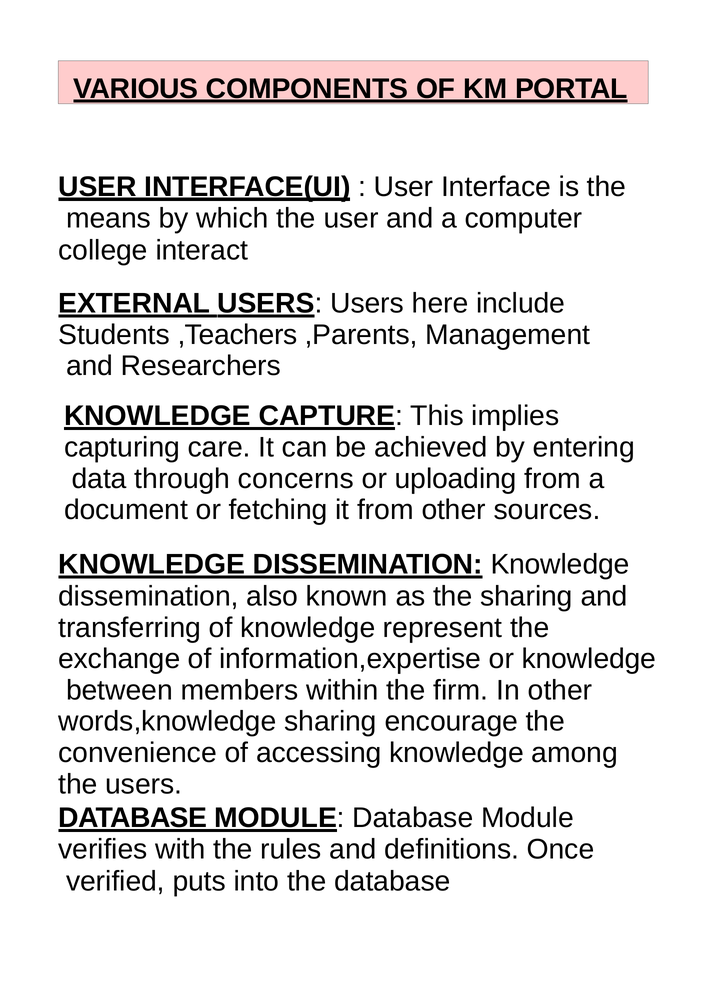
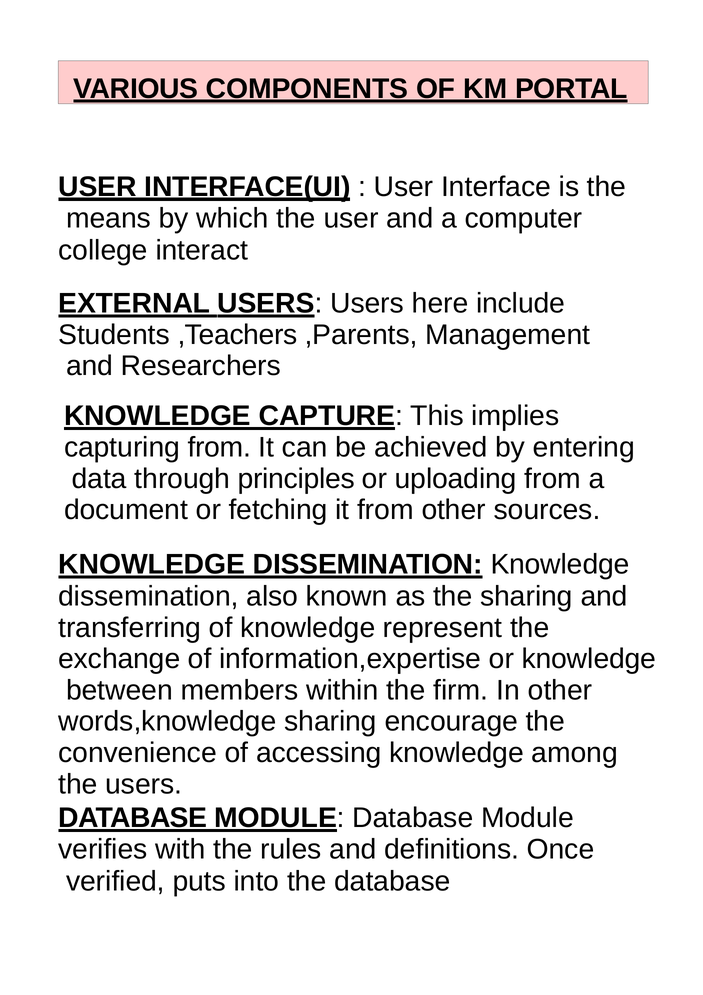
capturing care: care -> from (219, 447)
concerns: concerns -> principles (296, 479)
